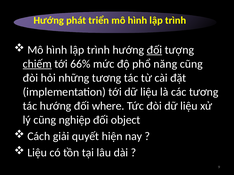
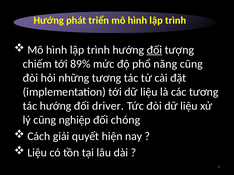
chiếm underline: present -> none (37, 64)
66%: 66% -> 89% (80, 64)
where: where -> driver (108, 106)
object: object -> chóng (126, 120)
